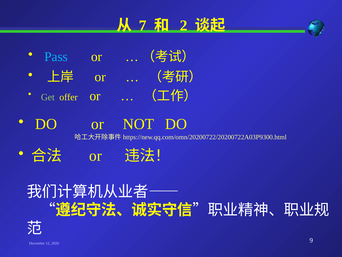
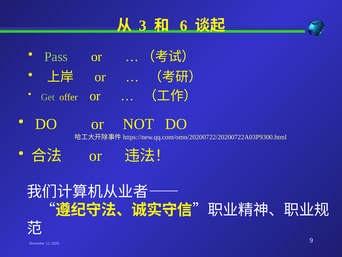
7: 7 -> 3 (143, 26)
2: 2 -> 6 (184, 26)
Pass colour: light blue -> light green (56, 57)
